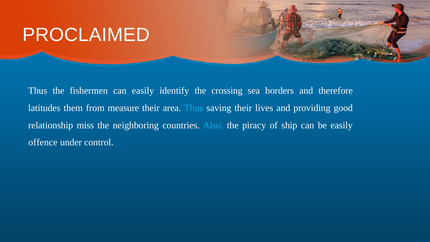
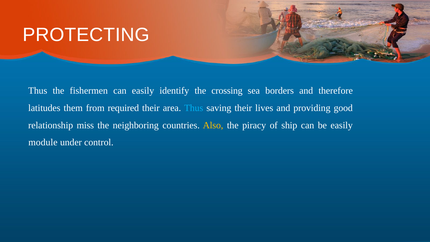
PROCLAIMED: PROCLAIMED -> PROTECTING (86, 35)
measure: measure -> required (123, 108)
Also colour: light blue -> yellow (213, 125)
offence: offence -> module (43, 142)
